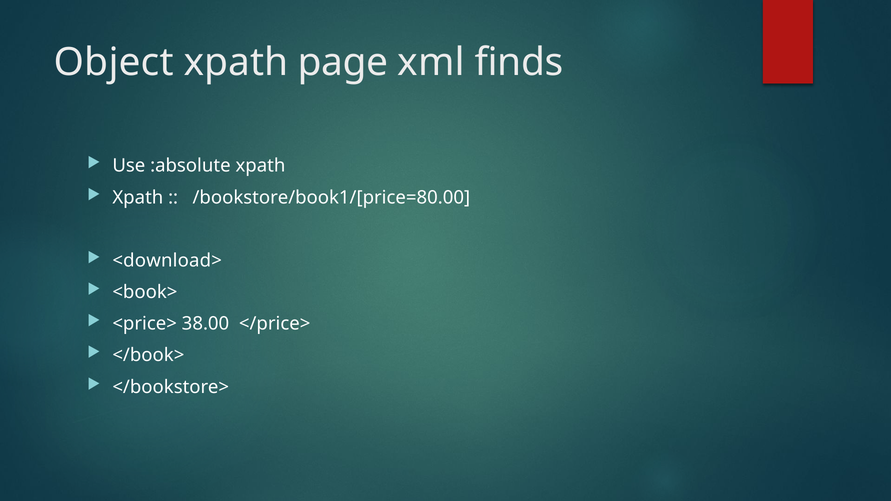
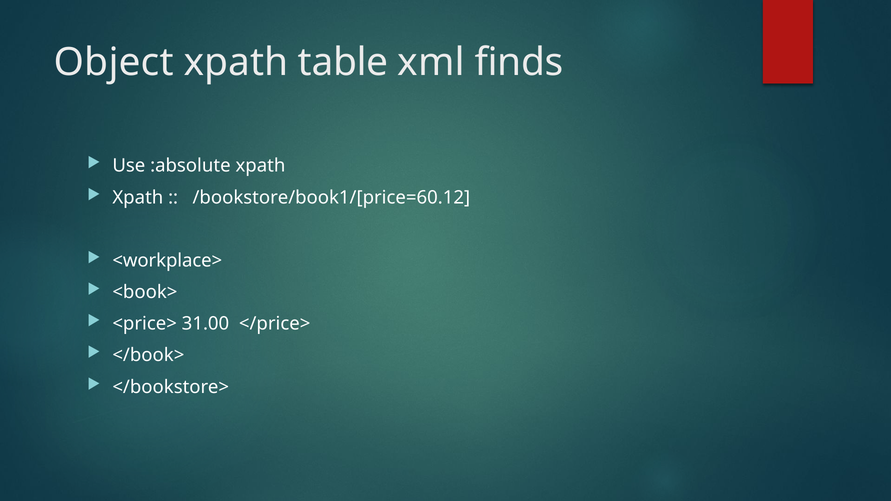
page: page -> table (343, 63)
/bookstore/book1/[price=80.00: /bookstore/book1/[price=80.00 -> /bookstore/book1/[price=60.12 (331, 197)
<download>: <download> -> <workplace> (167, 261)
38.00: 38.00 -> 31.00 (205, 324)
